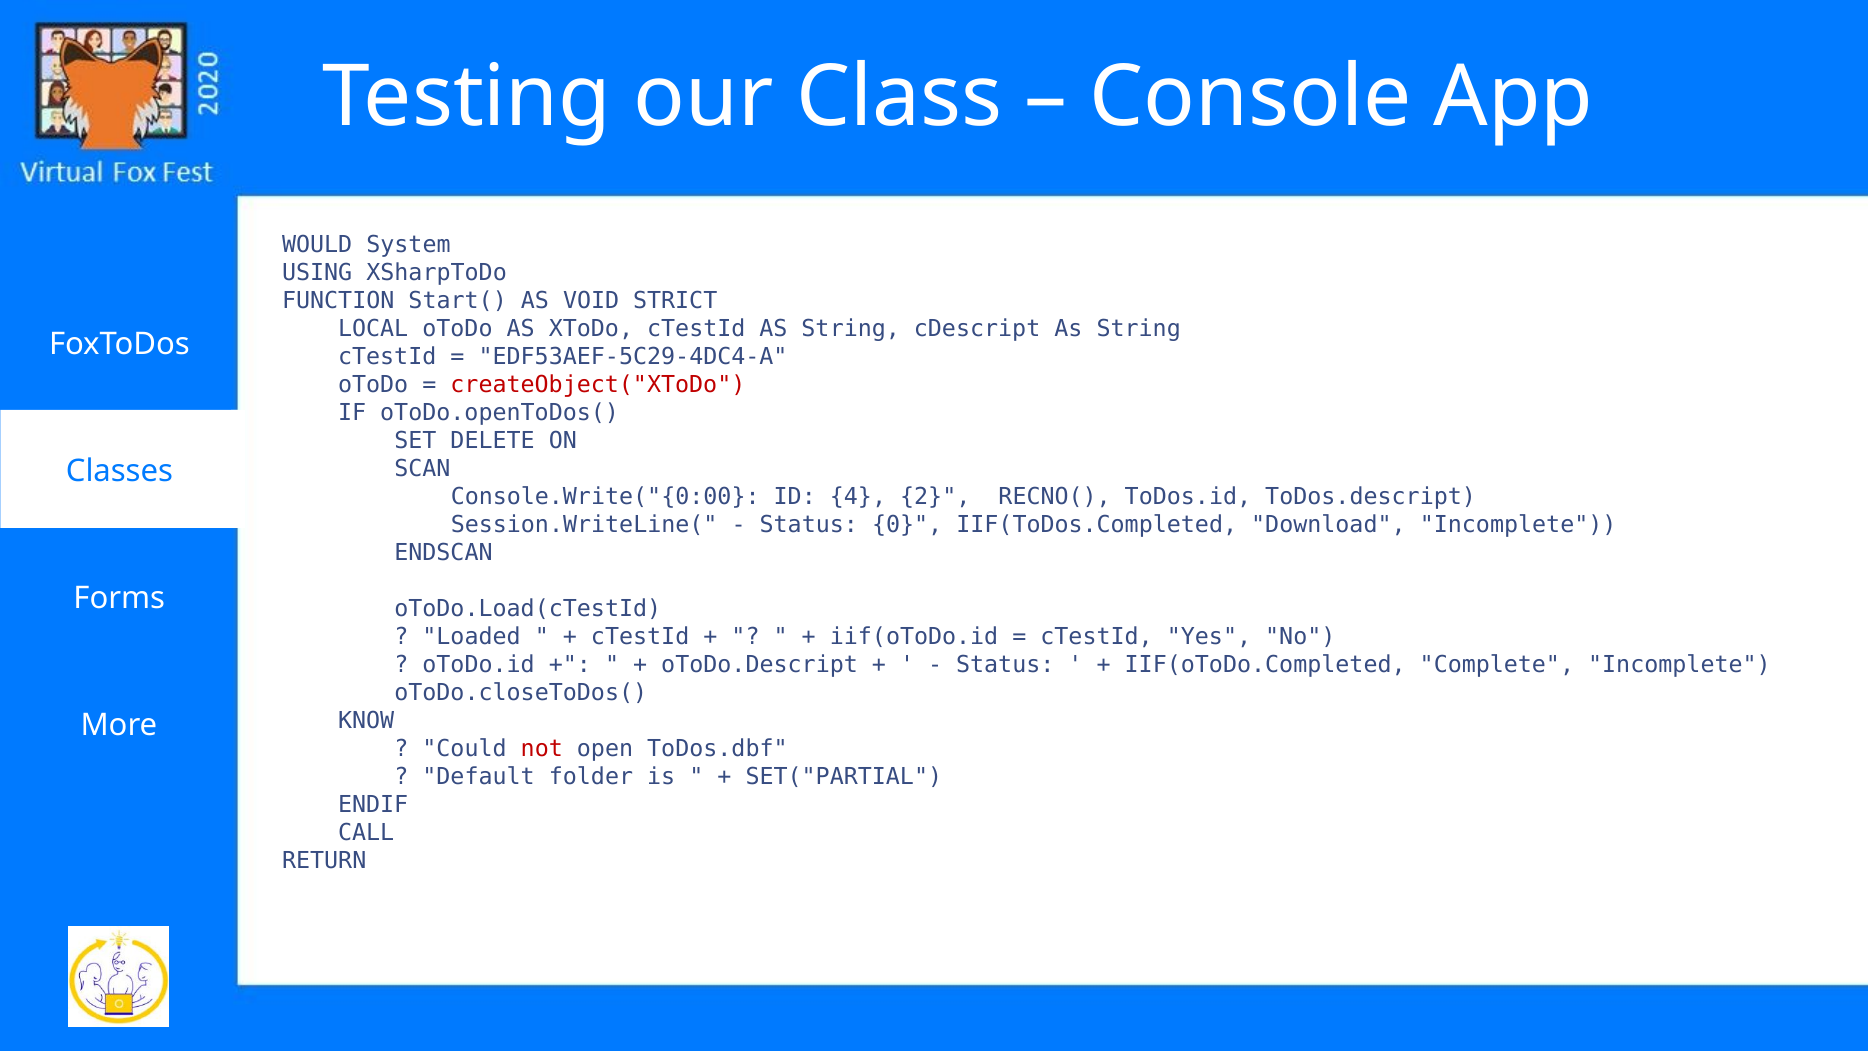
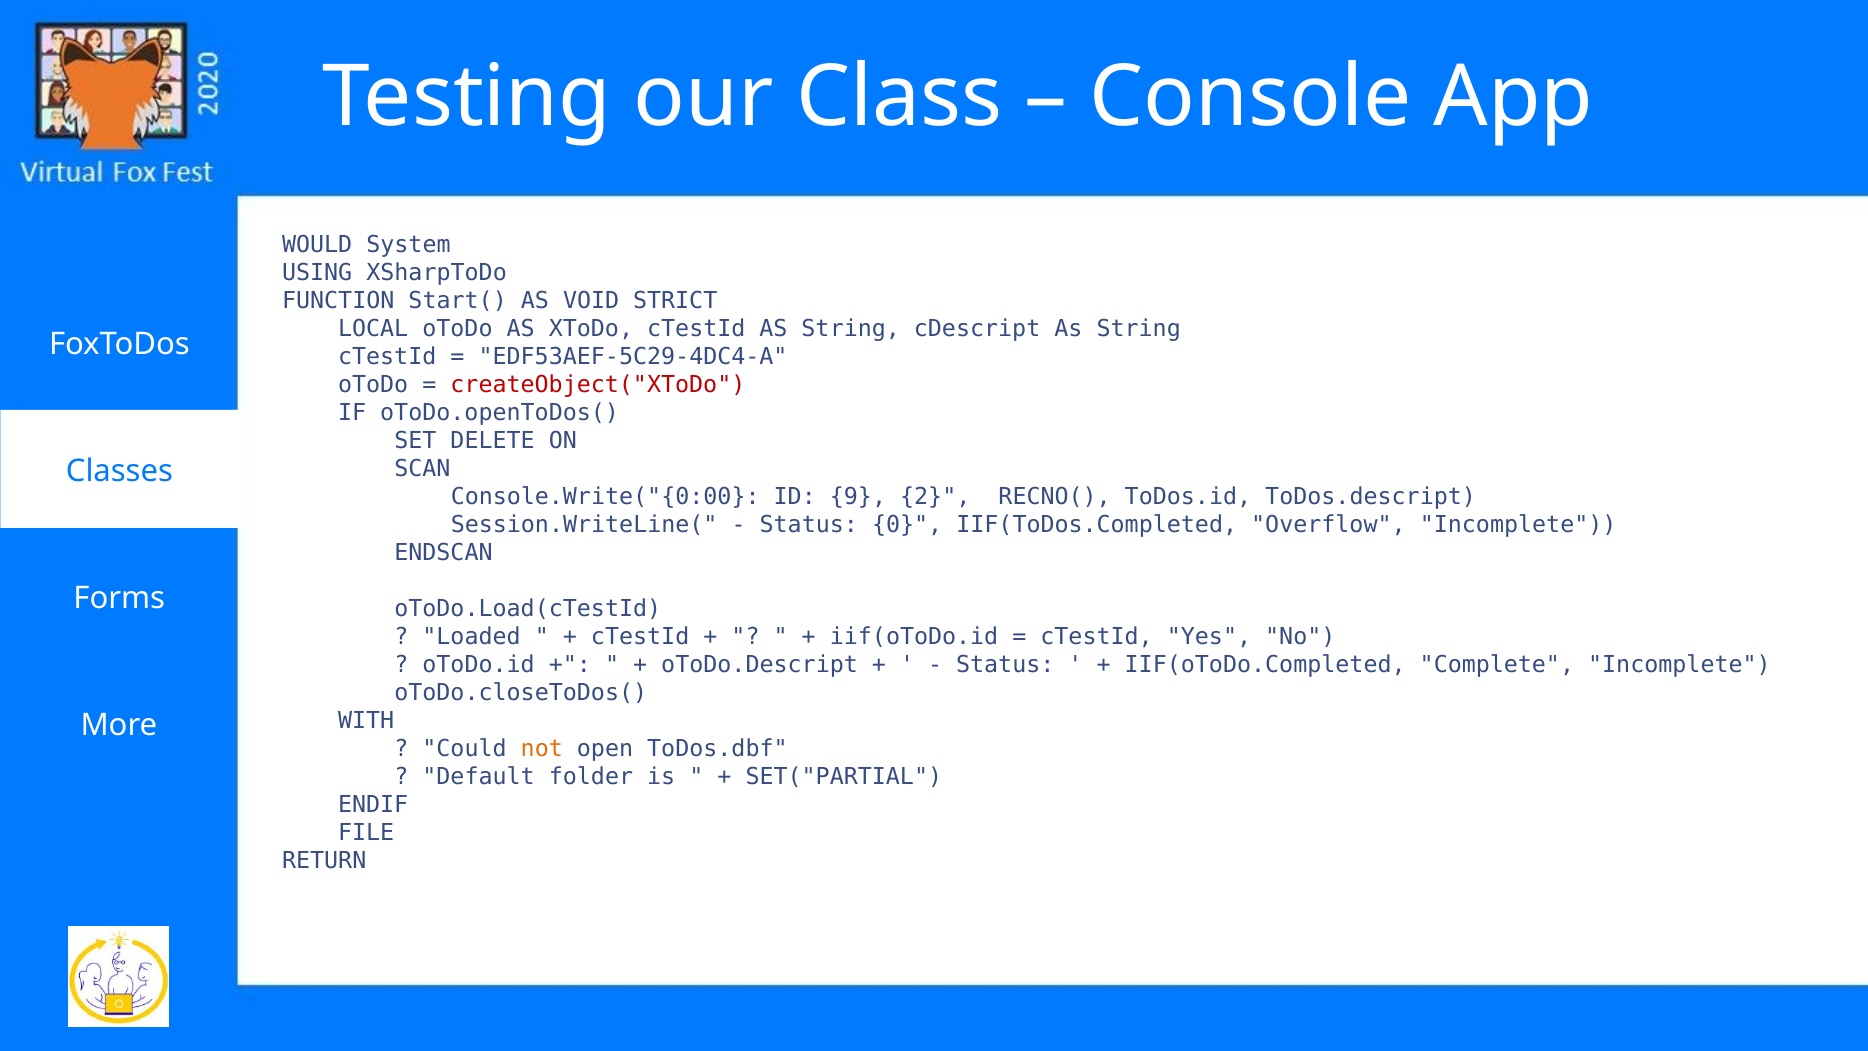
4: 4 -> 9 (858, 497)
Download: Download -> Overflow (1328, 525)
KNOW: KNOW -> WITH (366, 721)
not colour: red -> orange (542, 749)
CALL: CALL -> FILE (366, 833)
